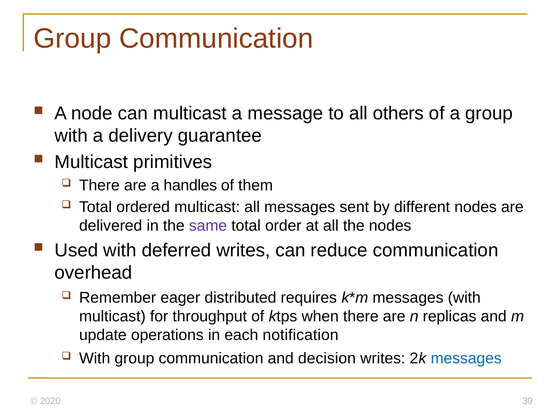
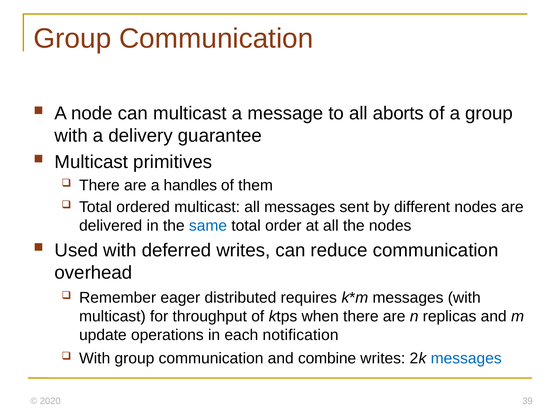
others: others -> aborts (398, 113)
same colour: purple -> blue (208, 226)
decision: decision -> combine (327, 358)
